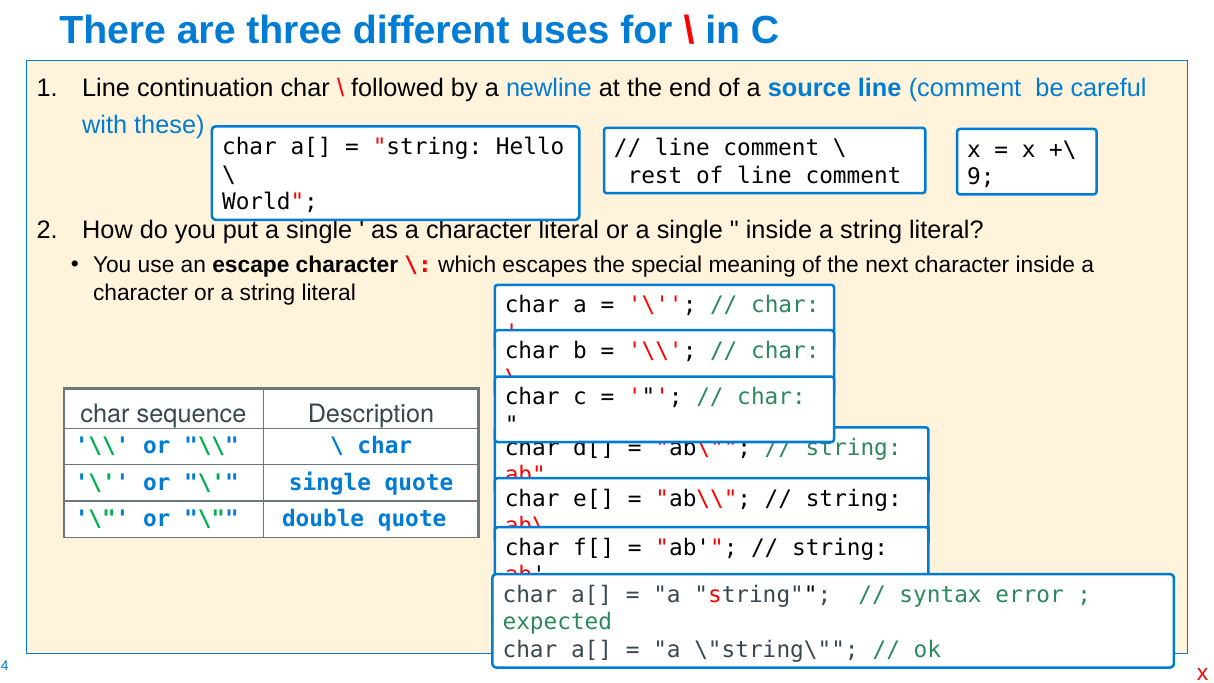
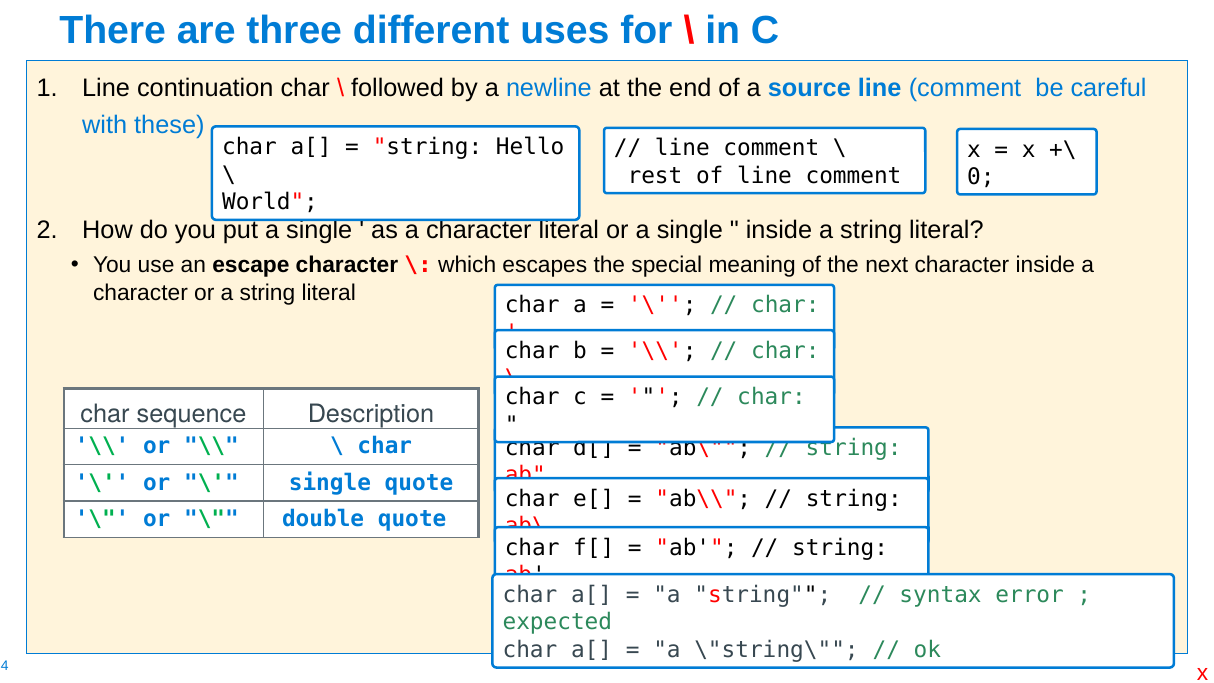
9: 9 -> 0 (981, 177)
